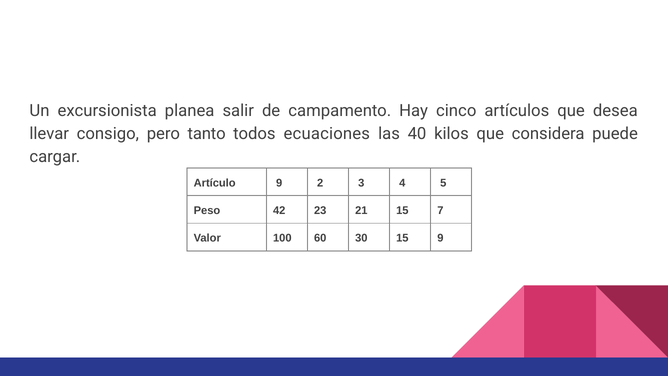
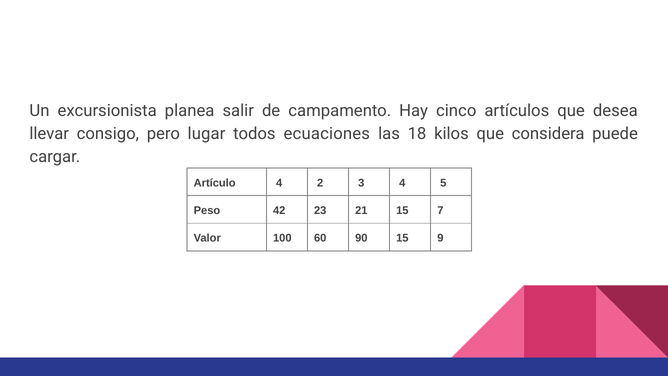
tanto: tanto -> lugar (207, 134)
40: 40 -> 18 (417, 134)
Artículo 9: 9 -> 4 (279, 183)
30: 30 -> 90 (361, 238)
